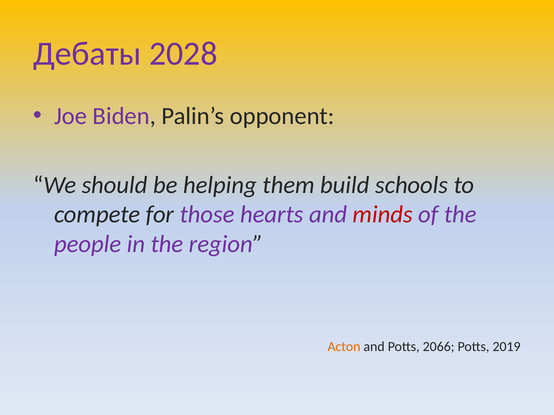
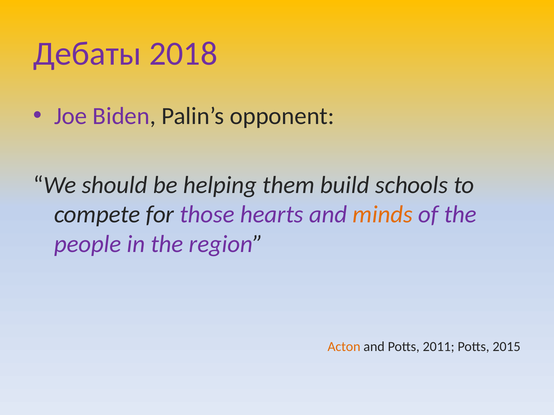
2028: 2028 -> 2018 (183, 54)
minds colour: red -> orange (383, 215)
2066: 2066 -> 2011 (439, 347)
2019: 2019 -> 2015 (507, 347)
